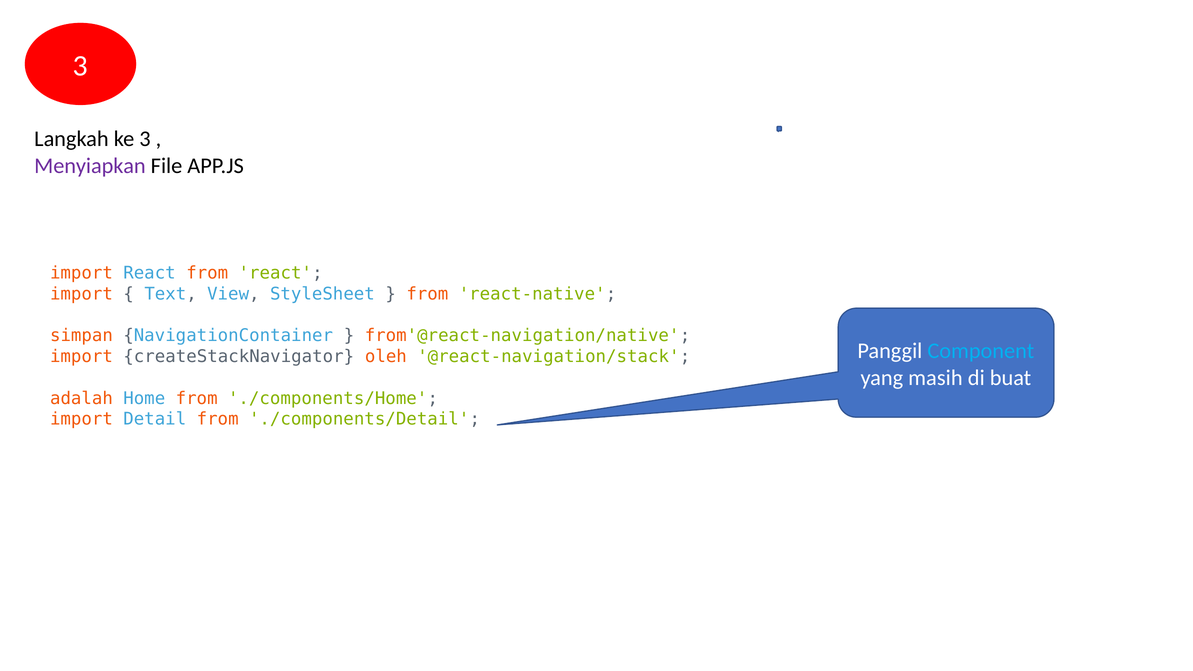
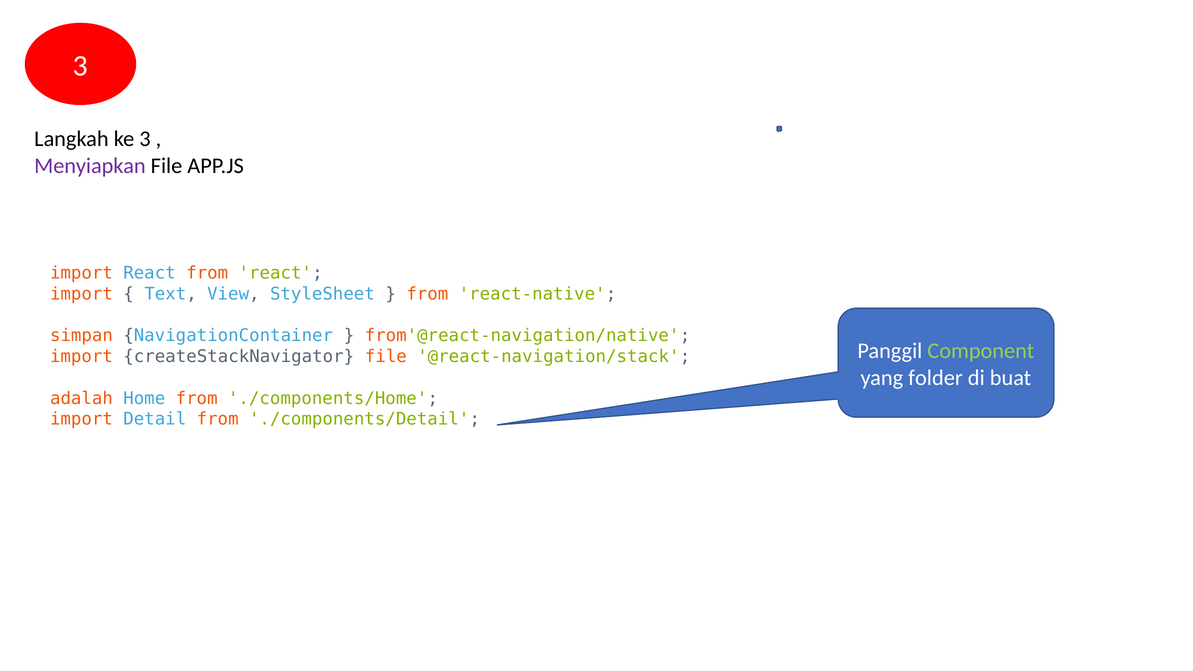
Component colour: light blue -> light green (981, 351)
createStackNavigator oleh: oleh -> file (386, 357)
masih: masih -> folder (935, 378)
